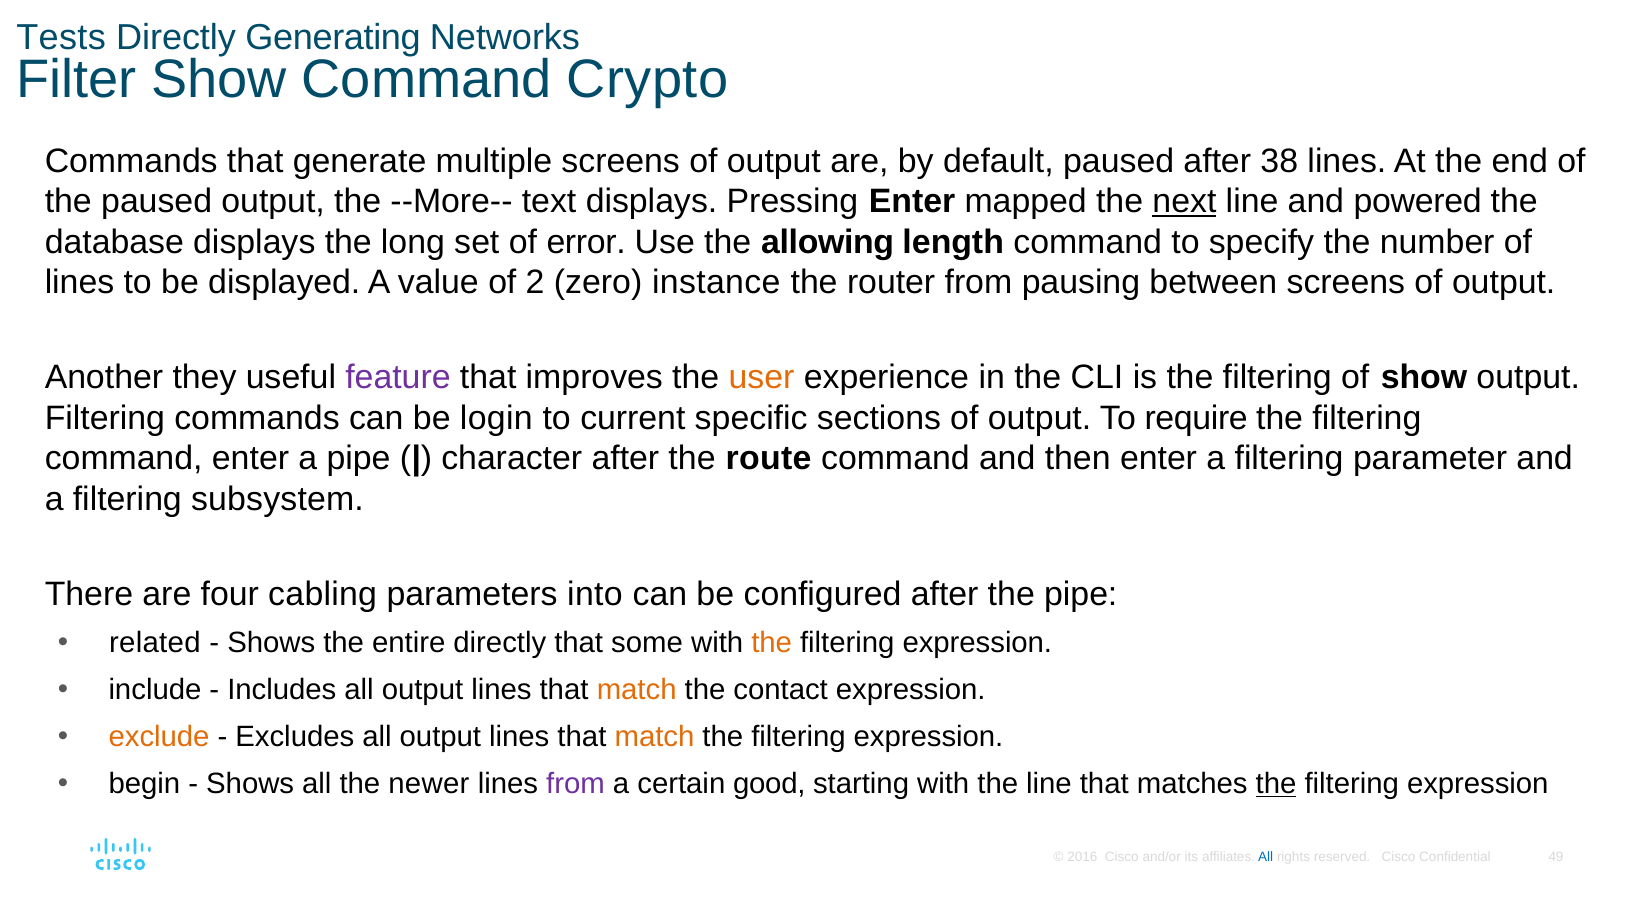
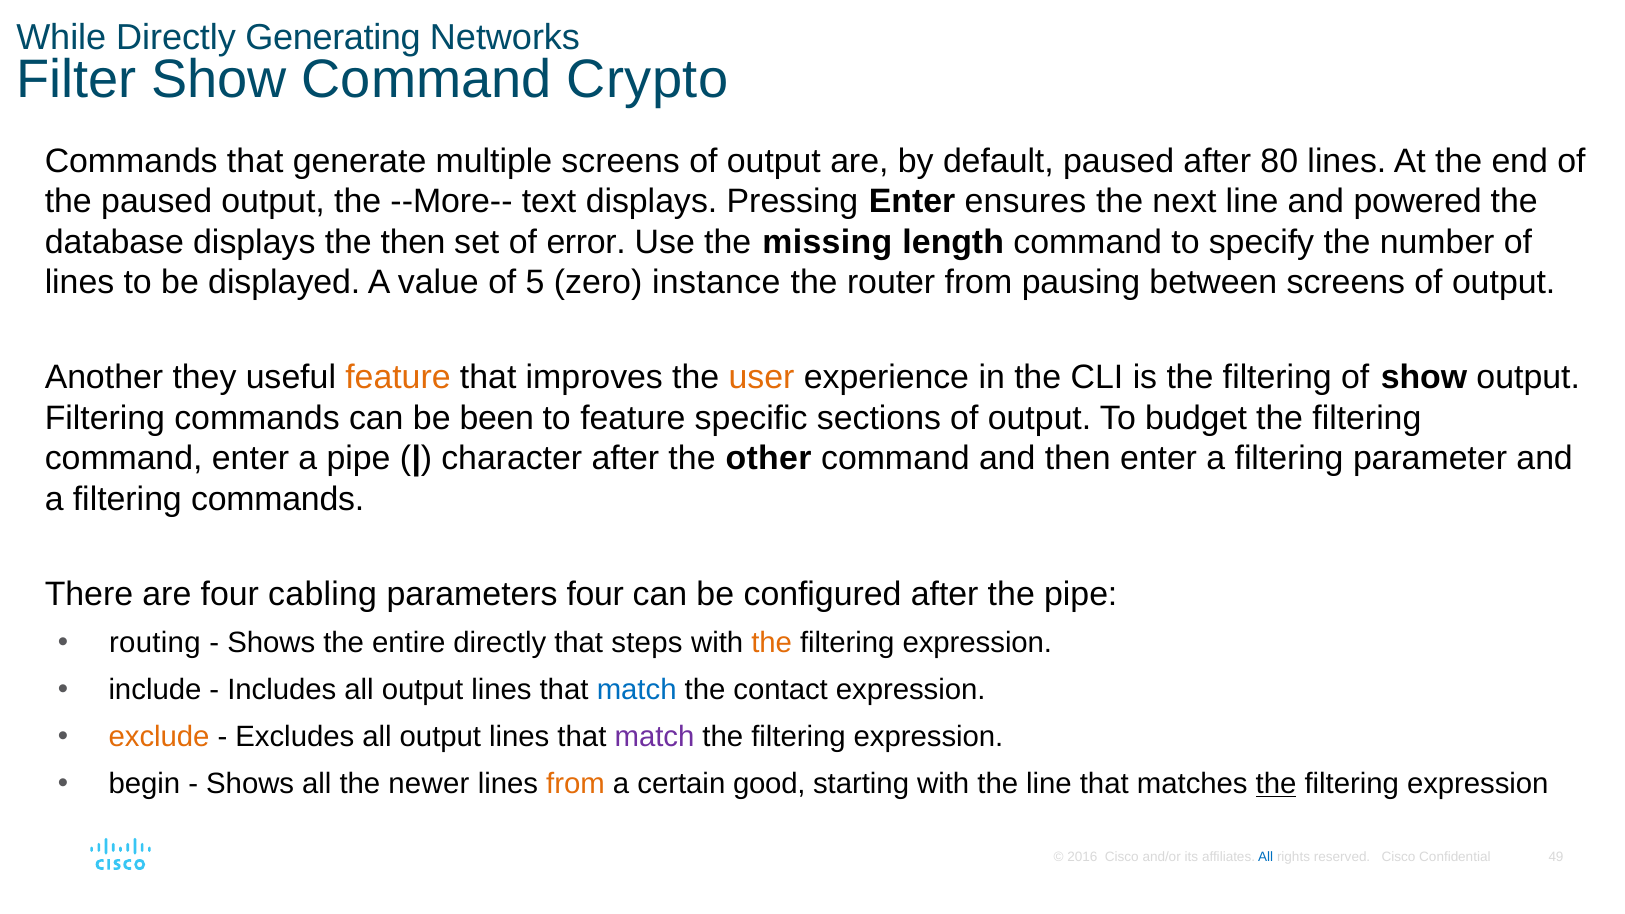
Tests: Tests -> While (61, 37)
38: 38 -> 80 (1279, 161)
mapped: mapped -> ensures (1025, 201)
next underline: present -> none (1184, 201)
the long: long -> then (413, 242)
allowing: allowing -> missing (827, 242)
2: 2 -> 5 (535, 283)
feature colour: purple -> orange (398, 378)
login: login -> been (497, 418)
to current: current -> feature (633, 418)
require: require -> budget (1196, 418)
route: route -> other (769, 459)
a filtering subsystem: subsystem -> commands (278, 499)
parameters into: into -> four (595, 594)
related: related -> routing (155, 643)
some: some -> steps (647, 643)
match colour: orange -> blue (637, 690)
match colour: orange -> purple (655, 737)
from colour: purple -> orange (576, 784)
